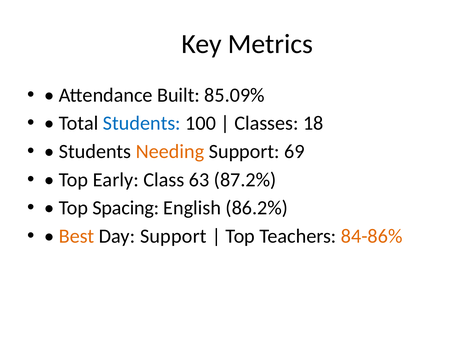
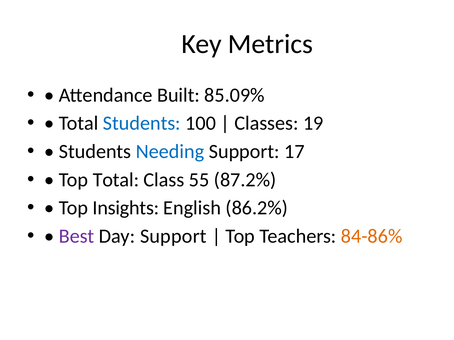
18: 18 -> 19 (313, 123)
Needing colour: orange -> blue (170, 152)
69: 69 -> 17 (295, 152)
Top Early: Early -> Total (116, 180)
63: 63 -> 55 (199, 180)
Spacing: Spacing -> Insights (126, 208)
Best colour: orange -> purple (77, 237)
